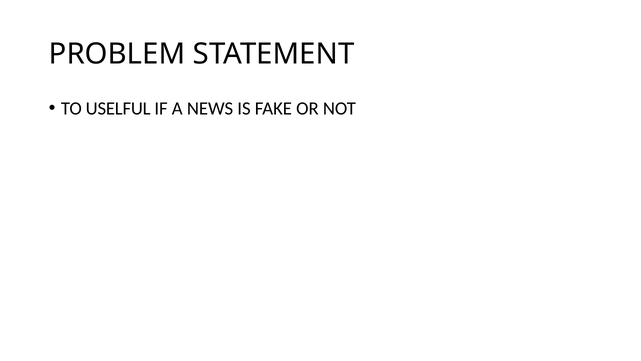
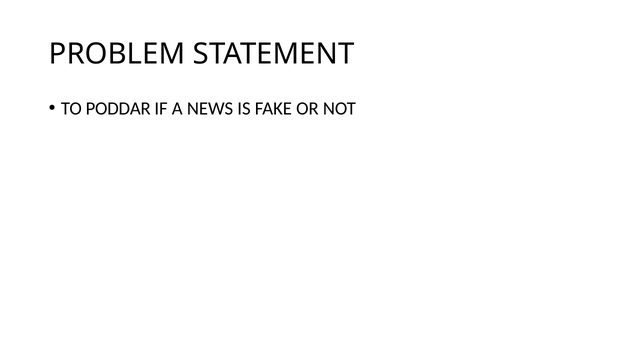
USELFUL: USELFUL -> PODDAR (118, 108)
